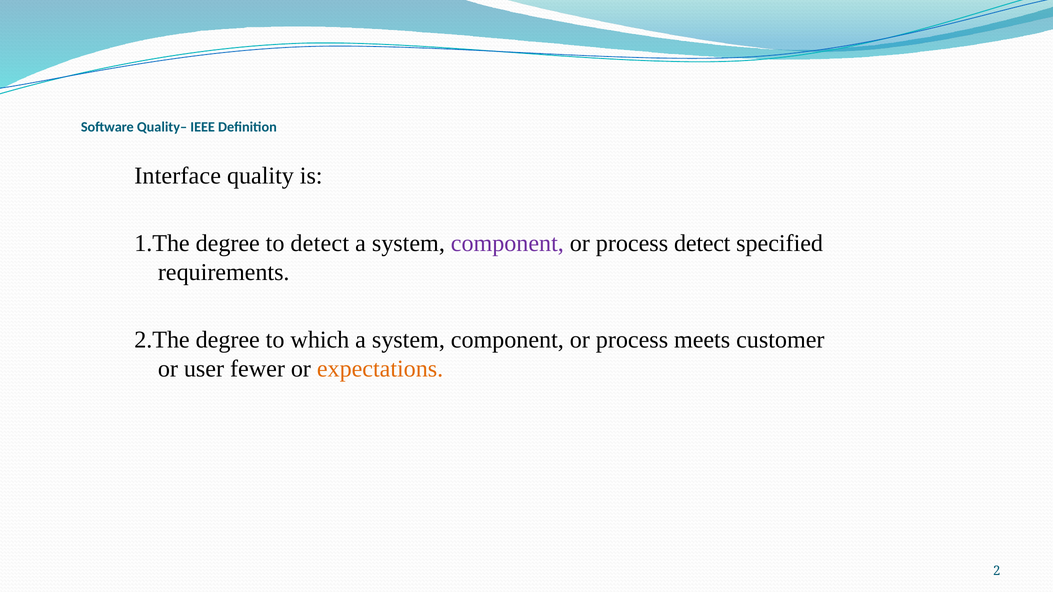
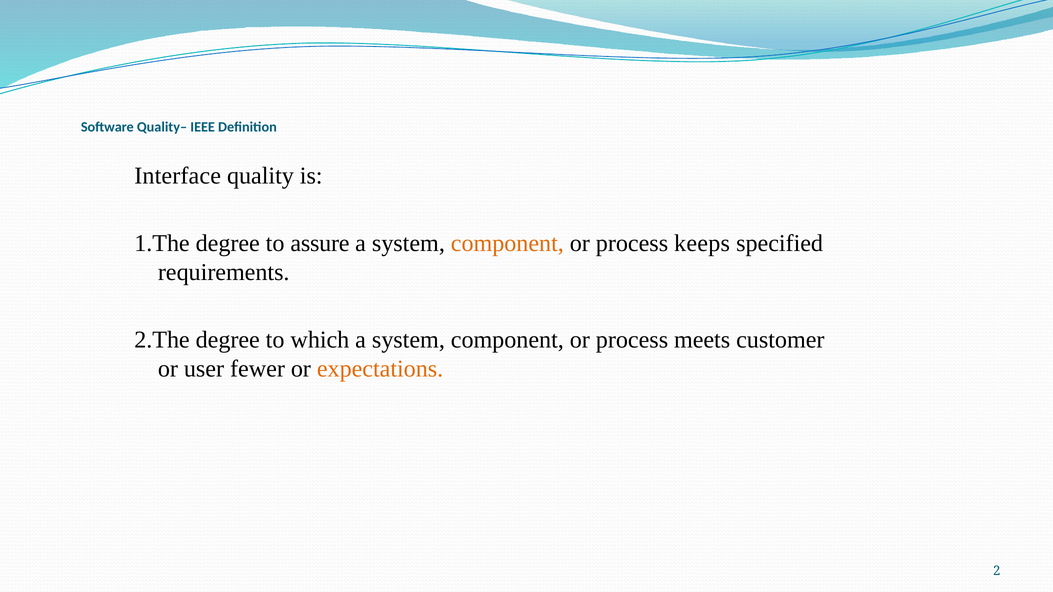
to detect: detect -> assure (320, 243)
component colour: purple -> orange (507, 243)
process detect: detect -> keeps (702, 243)
